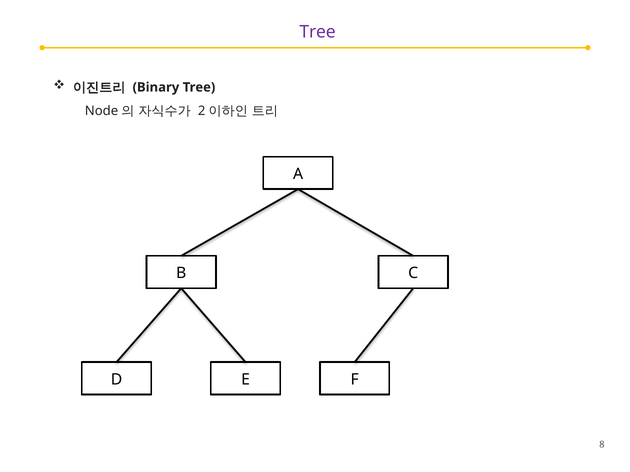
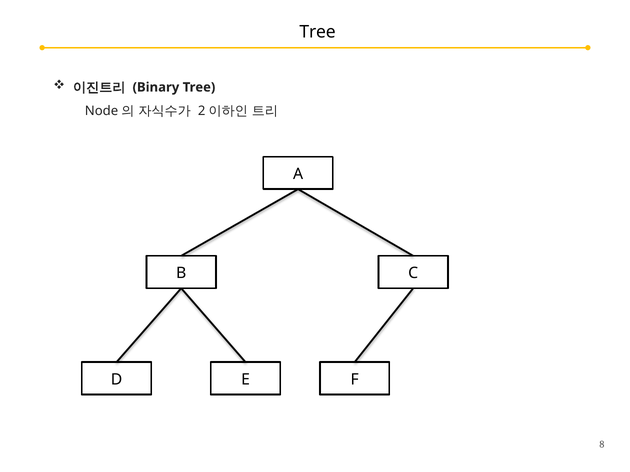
Tree colour: purple -> black (318, 32)
